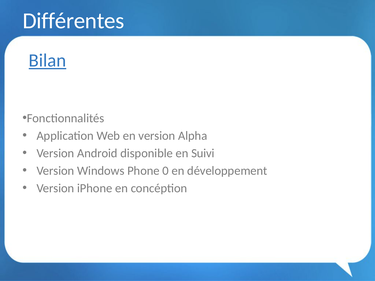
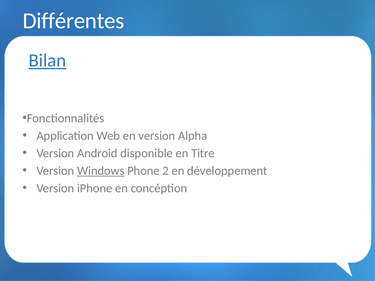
Suivi: Suivi -> Titre (203, 153)
Windows underline: none -> present (101, 171)
0: 0 -> 2 (166, 171)
